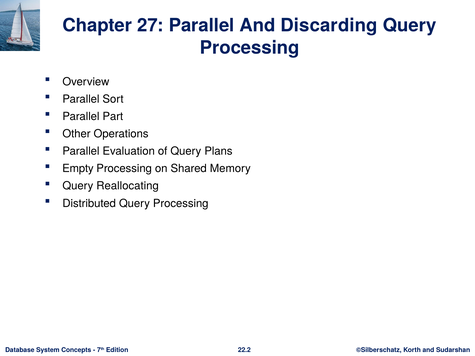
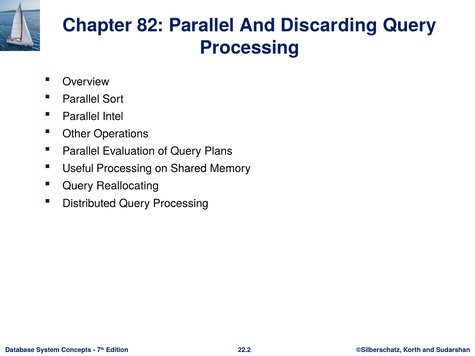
27: 27 -> 82 (150, 26)
Part: Part -> Intel (113, 117)
Empty: Empty -> Useful (78, 169)
